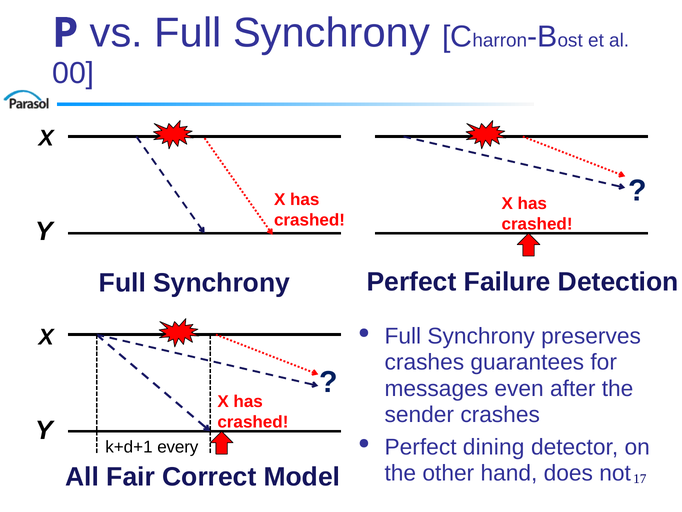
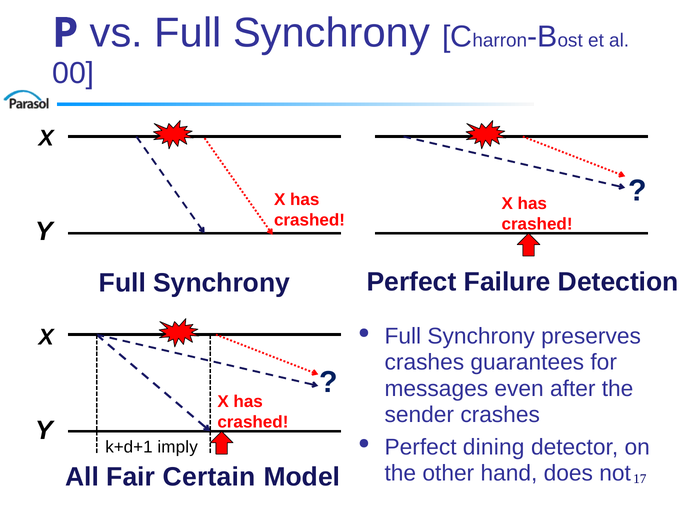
every: every -> imply (178, 447)
Correct: Correct -> Certain (209, 477)
